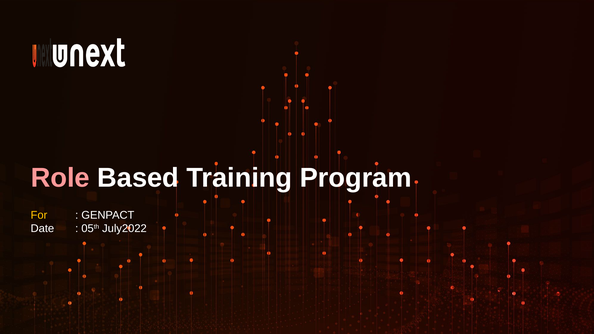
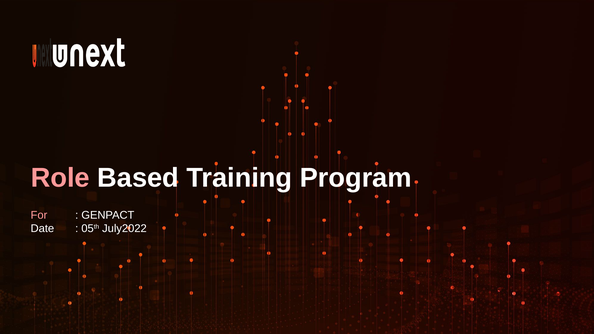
For colour: yellow -> pink (39, 215)
